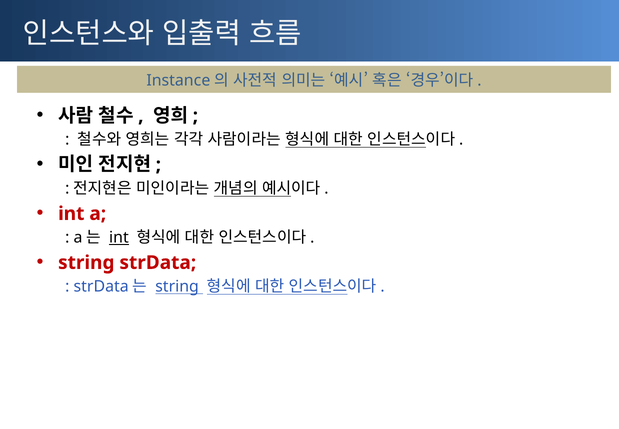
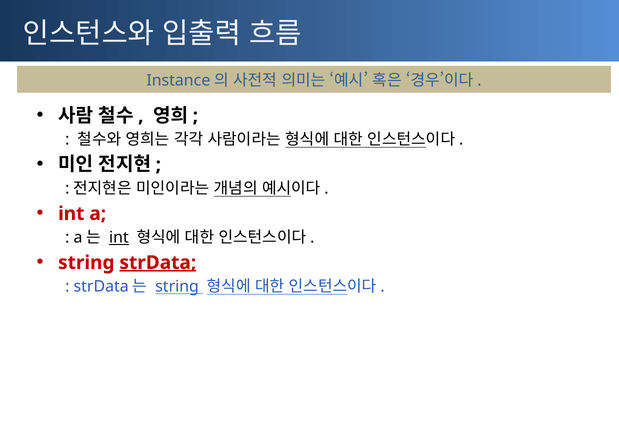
strData underline: none -> present (158, 262)
